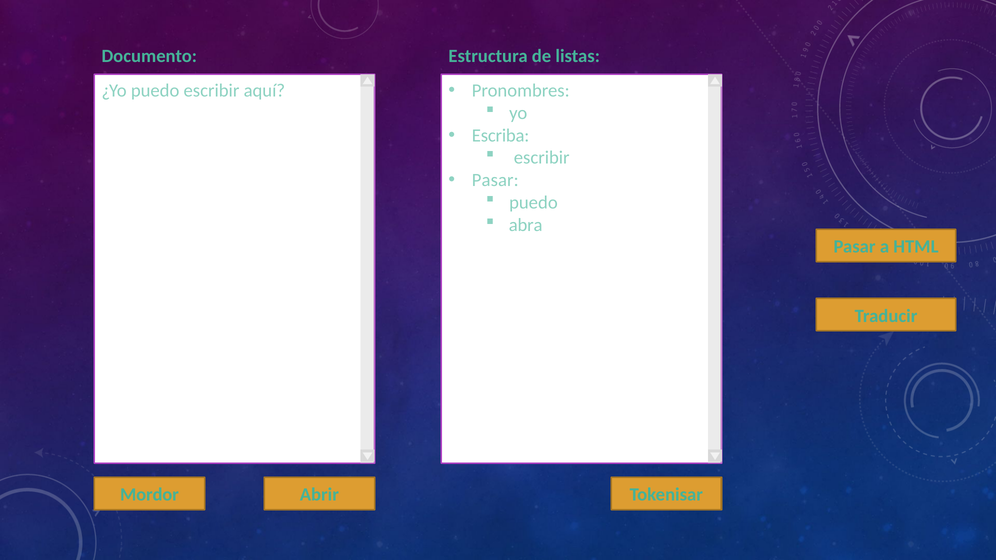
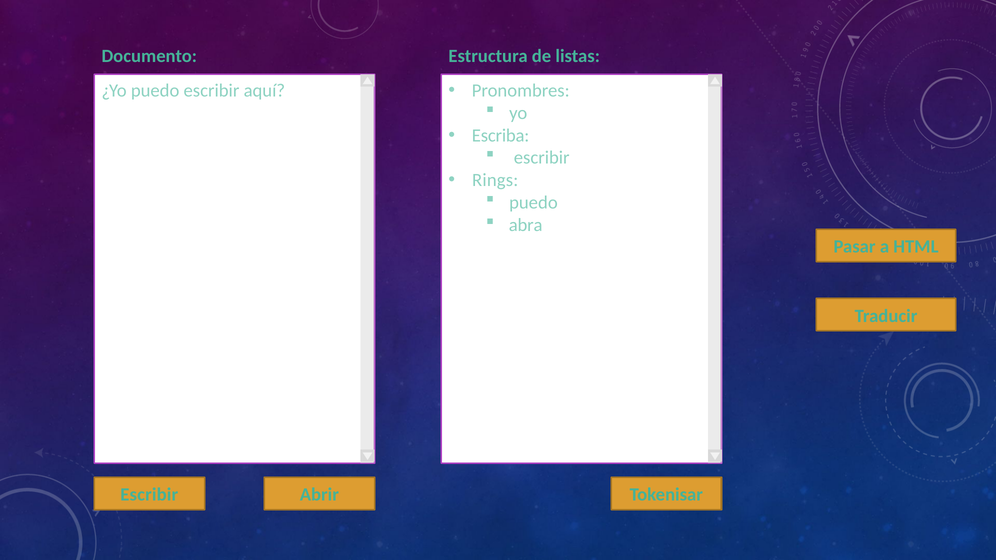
Pasar: Pasar -> Rings (495, 180)
Mordor: Mordor -> Escribir (149, 495)
